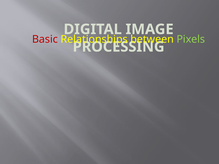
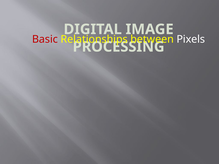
Pixels colour: light green -> white (191, 39)
